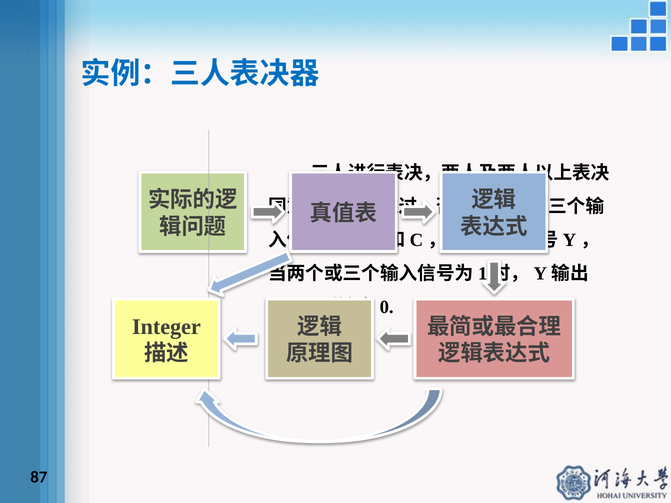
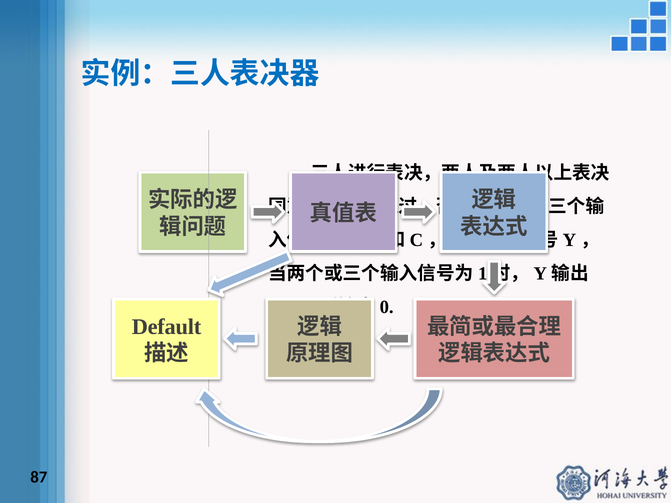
Integer: Integer -> Default (166, 327)
